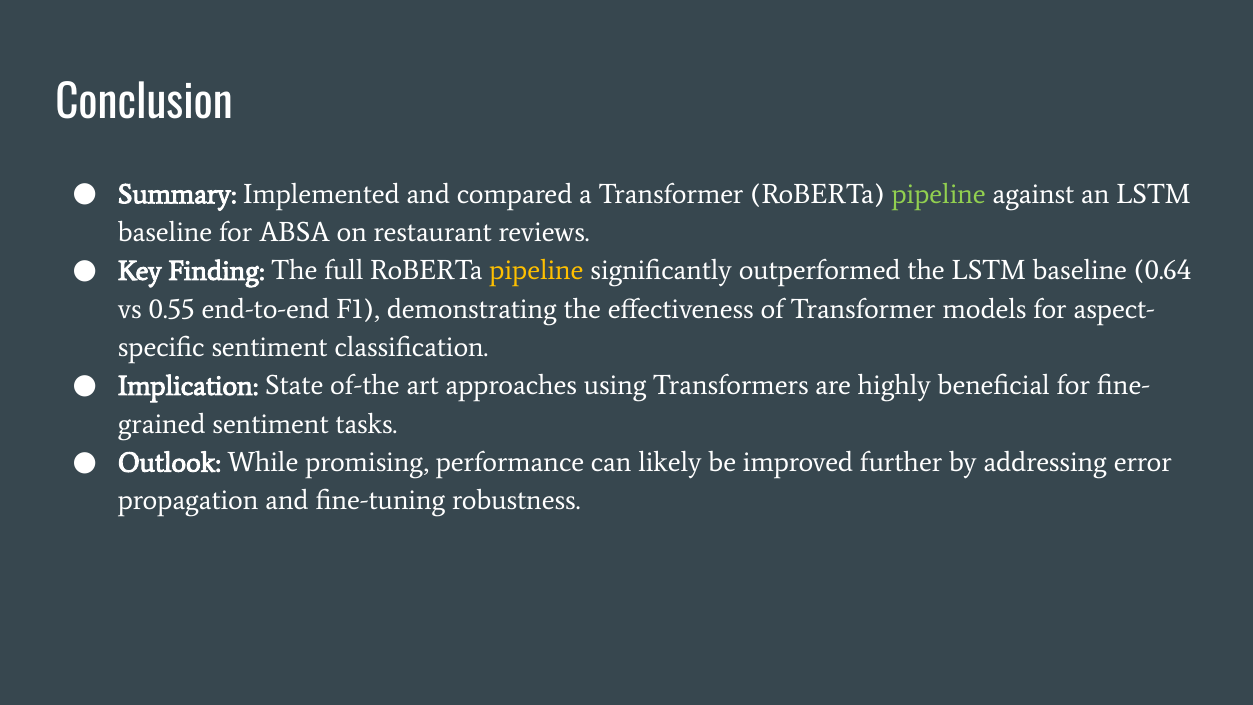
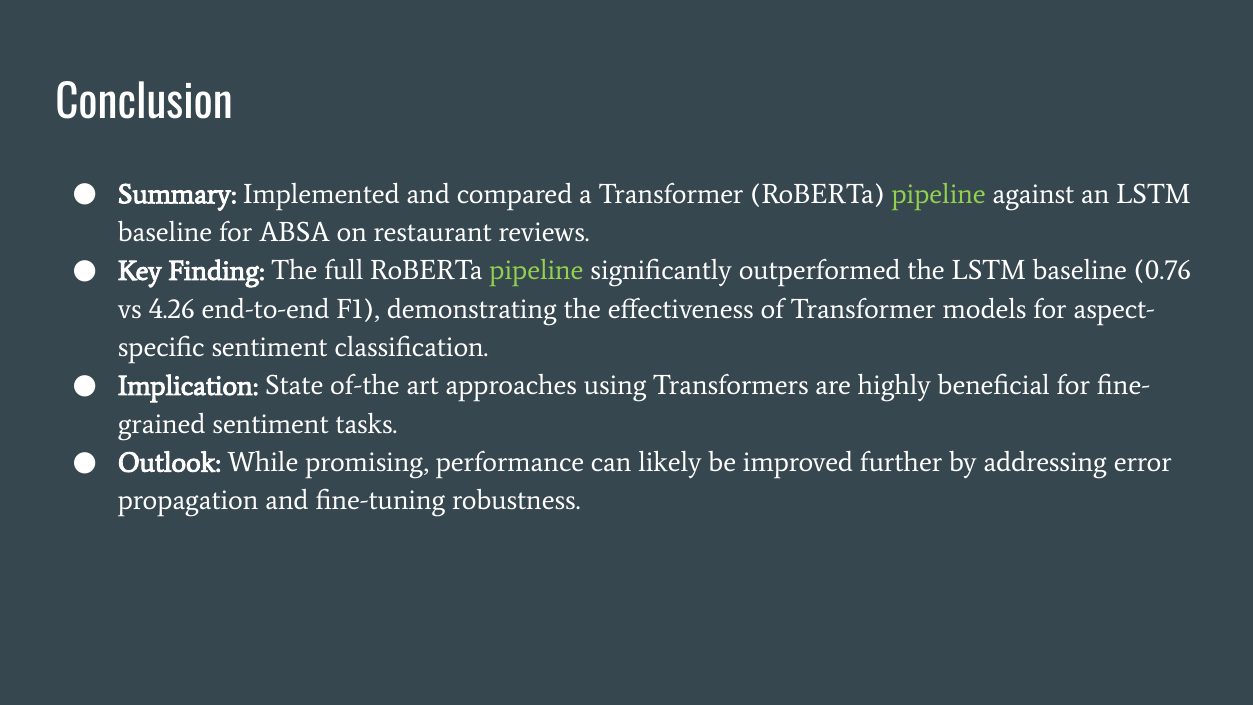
pipeline colour: yellow -> light green (536, 271)
0.64: 0.64 -> 0.76 (1162, 271)
0.55: 0.55 -> 4.26 (172, 309)
